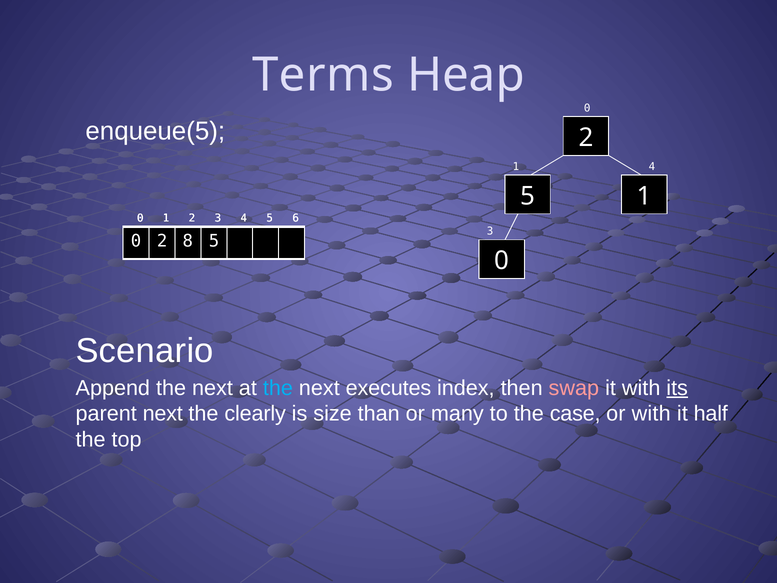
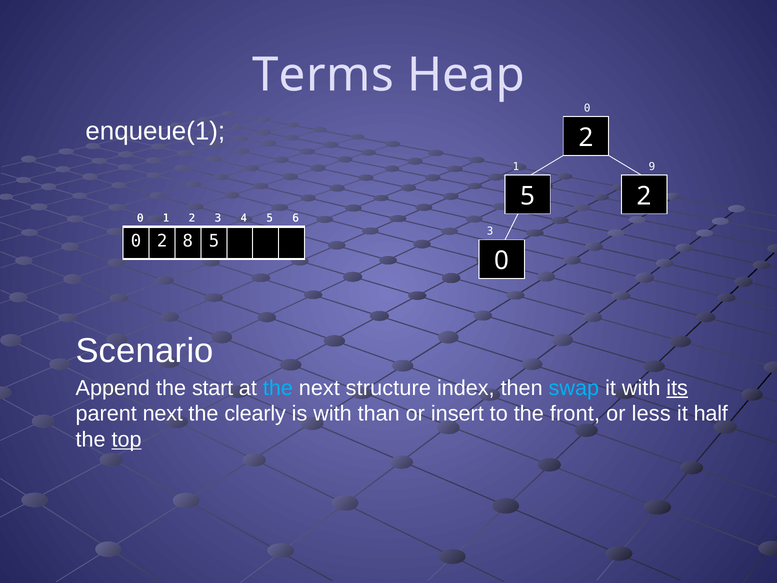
enqueue(5: enqueue(5 -> enqueue(1 (155, 131)
1 4: 4 -> 9 (652, 166)
5 1: 1 -> 2 (644, 196)
Append the next: next -> start (213, 388)
executes: executes -> structure (388, 388)
swap colour: pink -> light blue (574, 388)
is size: size -> with (333, 414)
many: many -> insert (457, 414)
case: case -> front (575, 414)
or with: with -> less (651, 414)
top underline: none -> present (127, 440)
